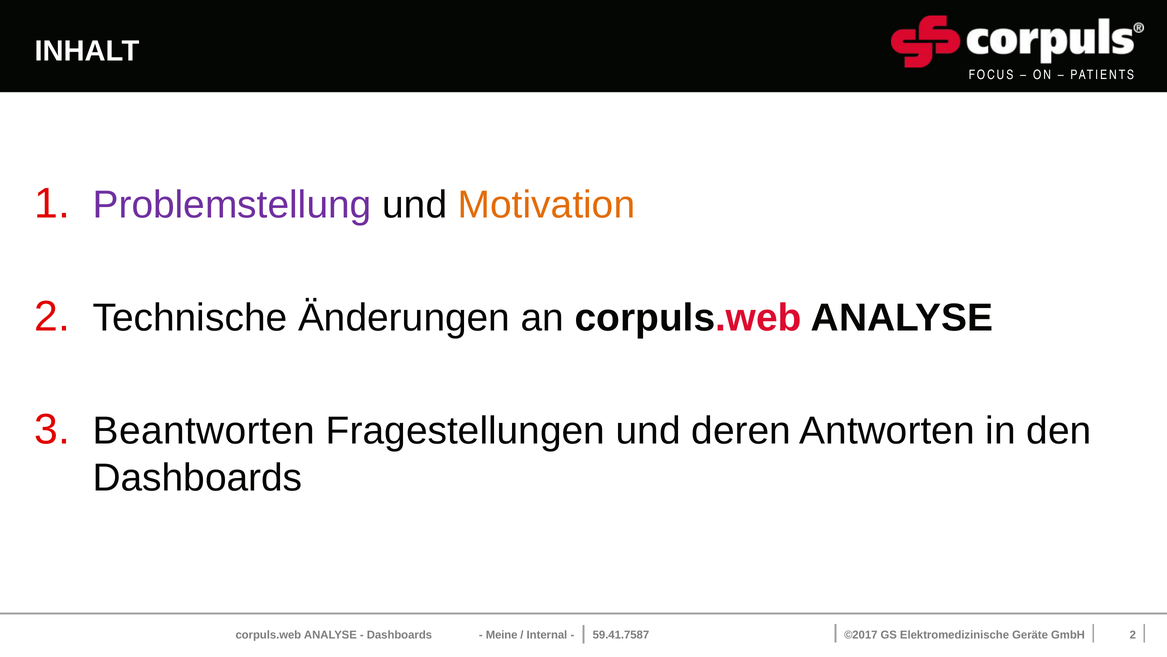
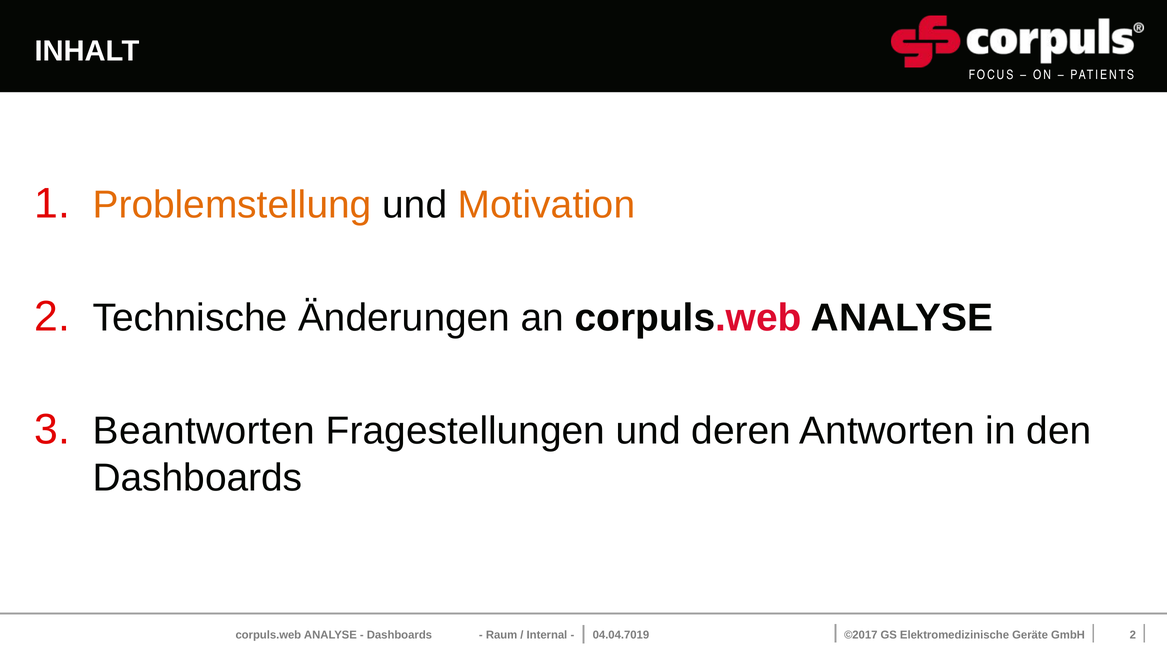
Problemstellung colour: purple -> orange (232, 205)
Meine: Meine -> Raum (502, 635)
59.41.7587: 59.41.7587 -> 04.04.7019 (621, 635)
